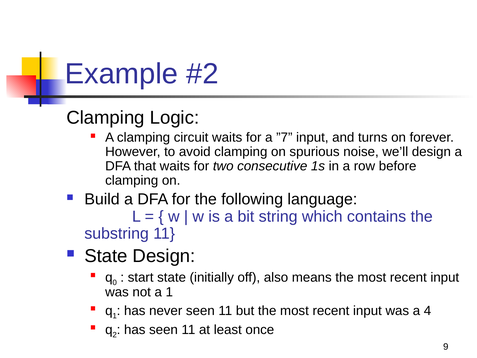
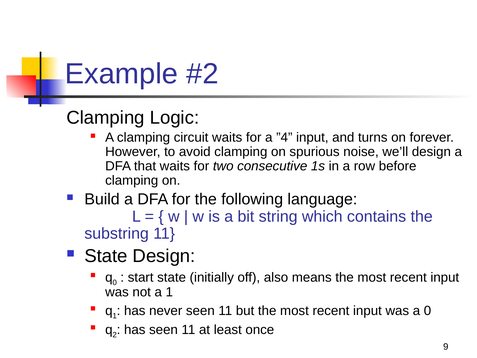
”7: ”7 -> ”4 (284, 137)
a 4: 4 -> 0 (427, 311)
